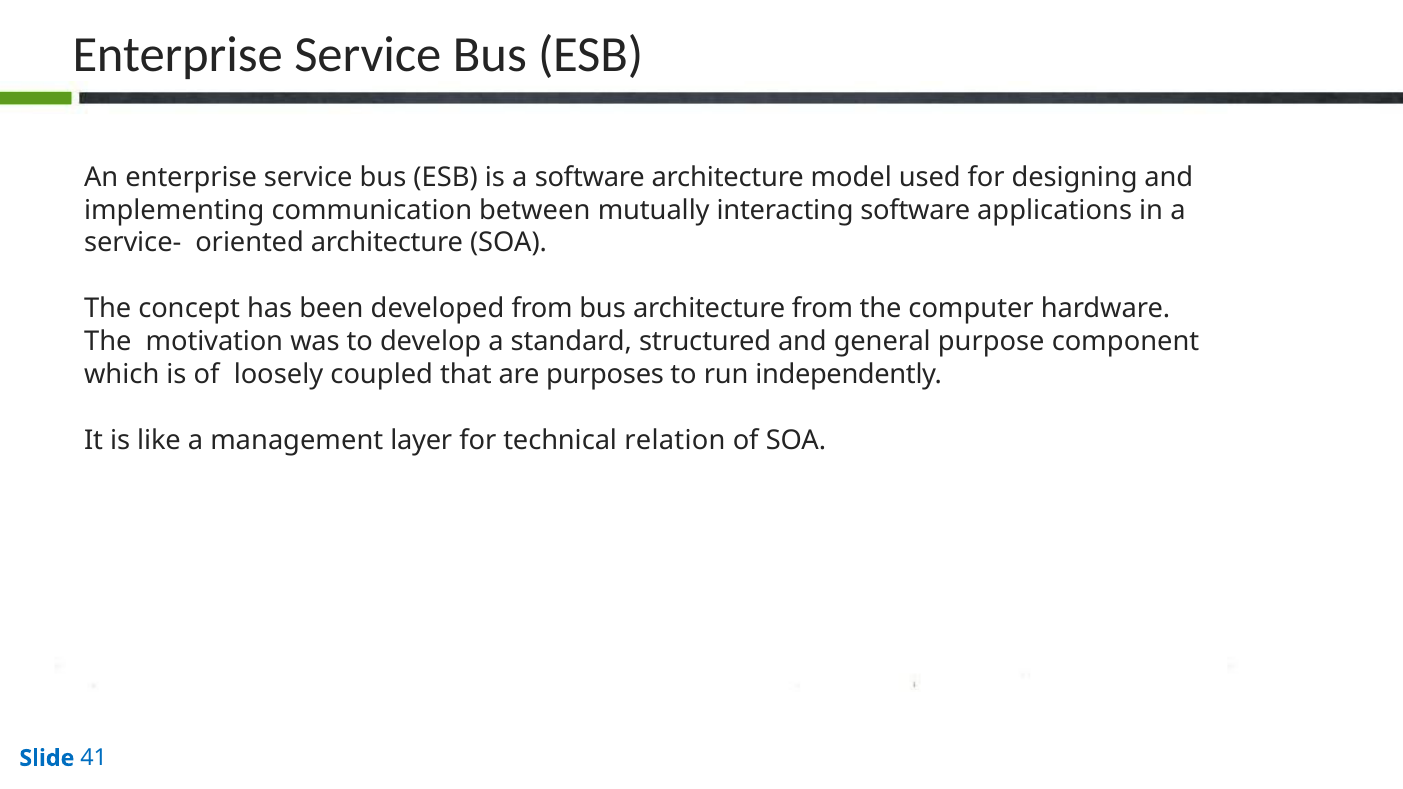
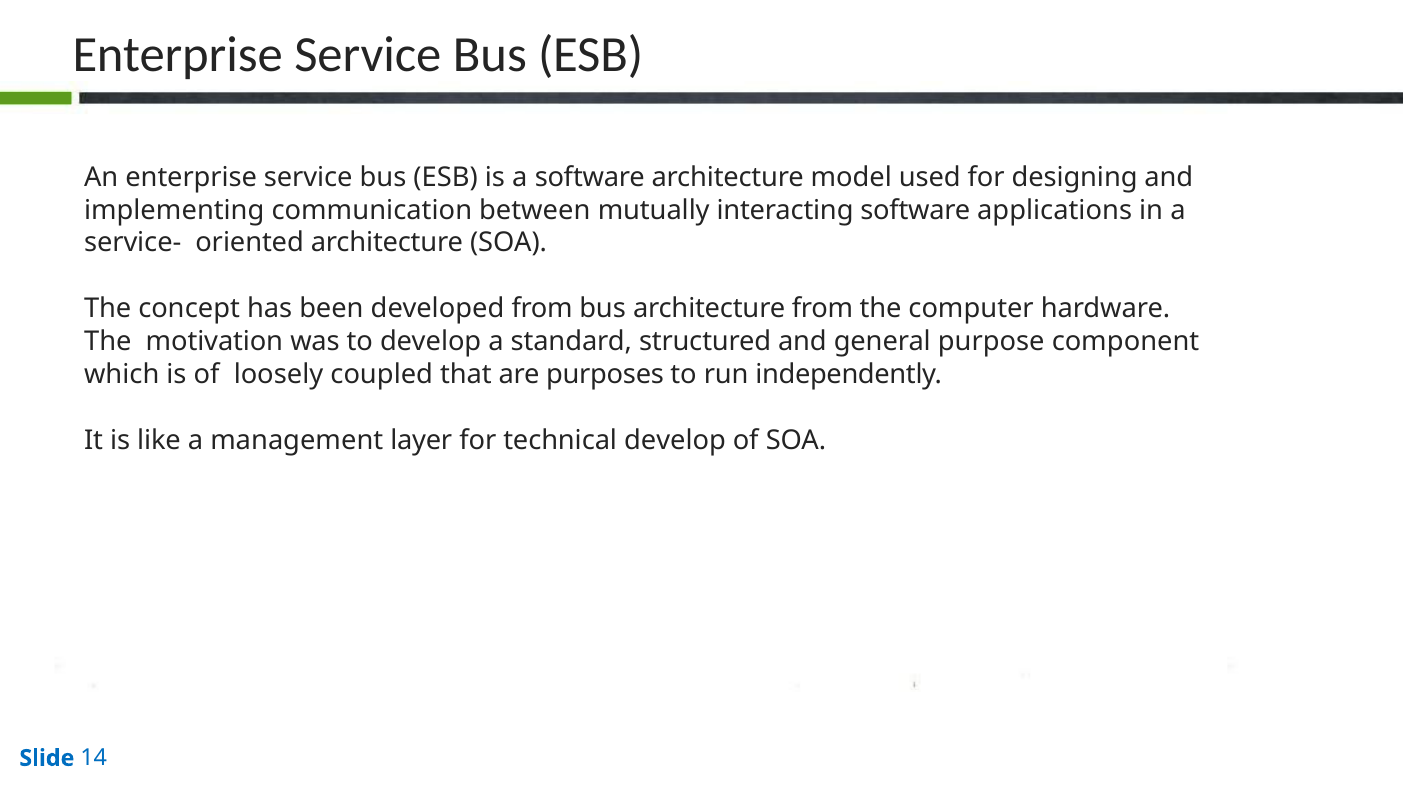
technical relation: relation -> develop (675, 441)
41: 41 -> 14 (94, 758)
